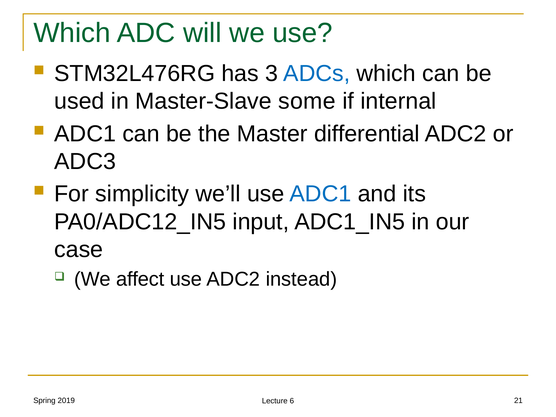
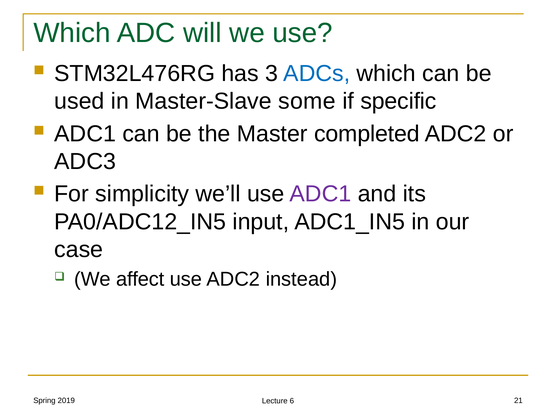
internal: internal -> specific (399, 101)
differential: differential -> completed (367, 134)
ADC1 colour: blue -> purple (320, 194)
